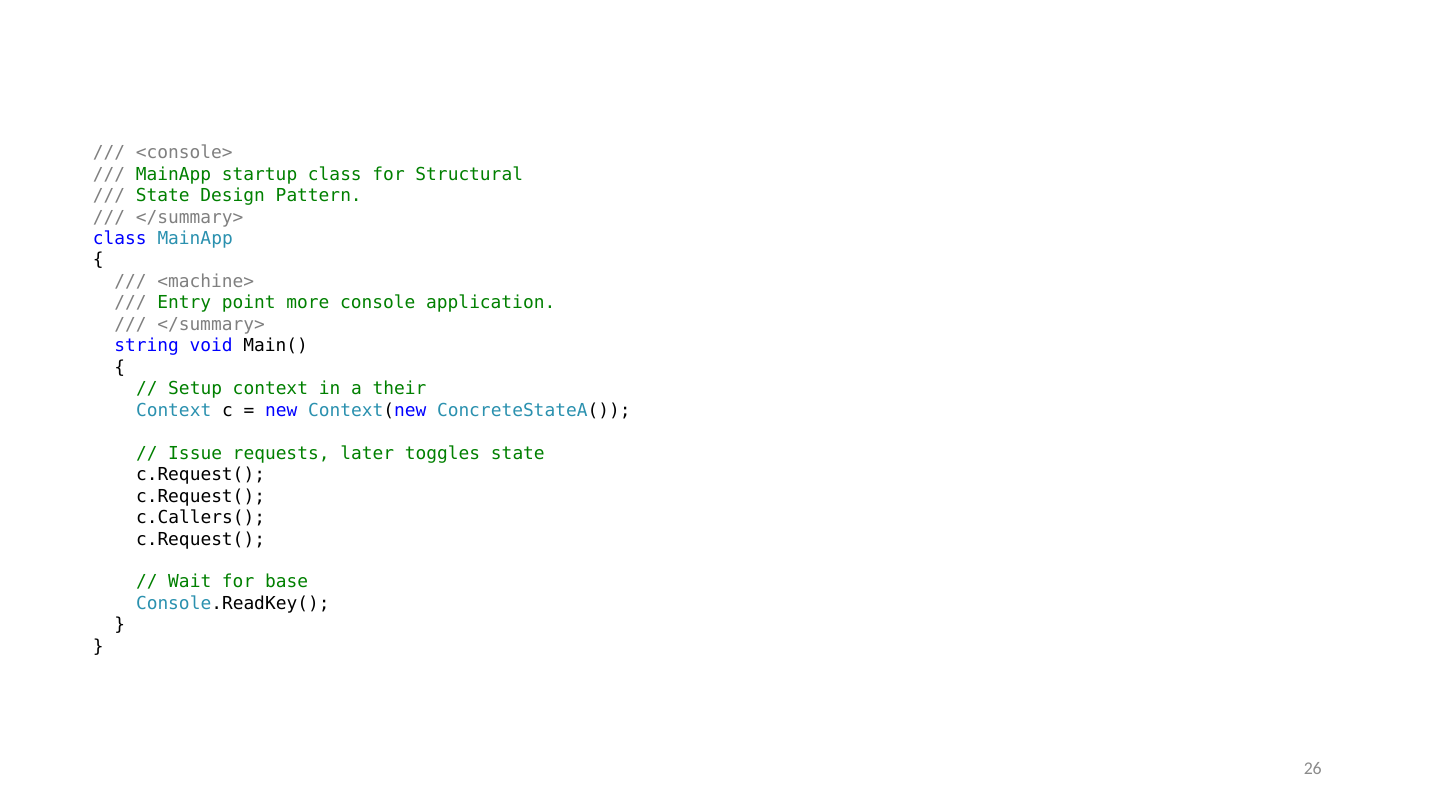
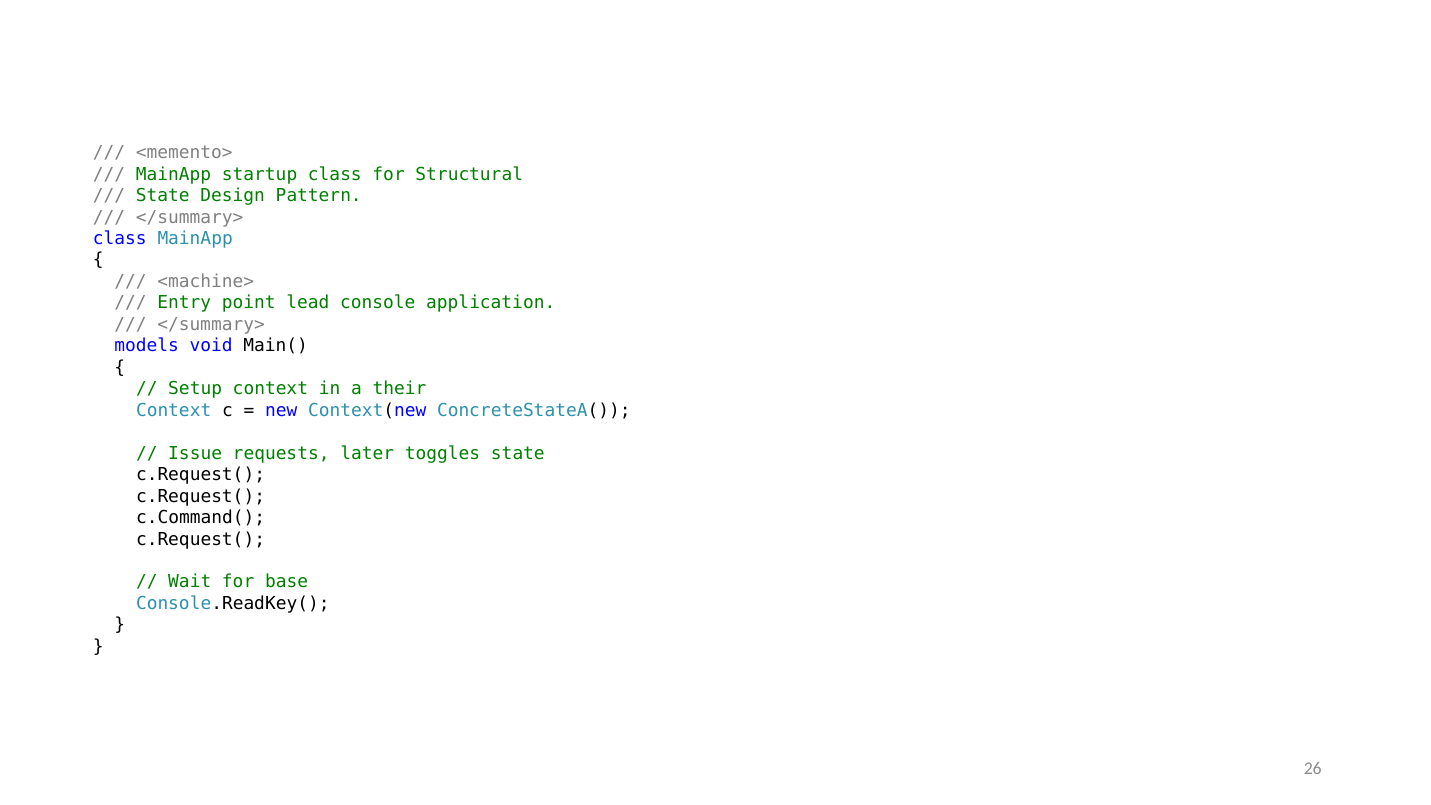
<console>: <console> -> <memento> (184, 153)
more: more -> lead (308, 303)
string: string -> models (147, 346)
c.Callers(: c.Callers( -> c.Command( (201, 518)
